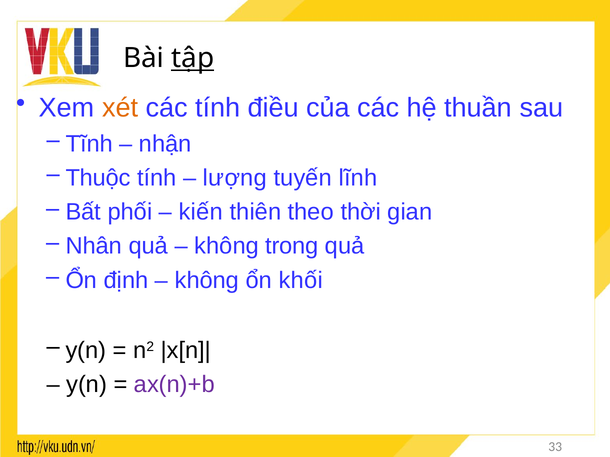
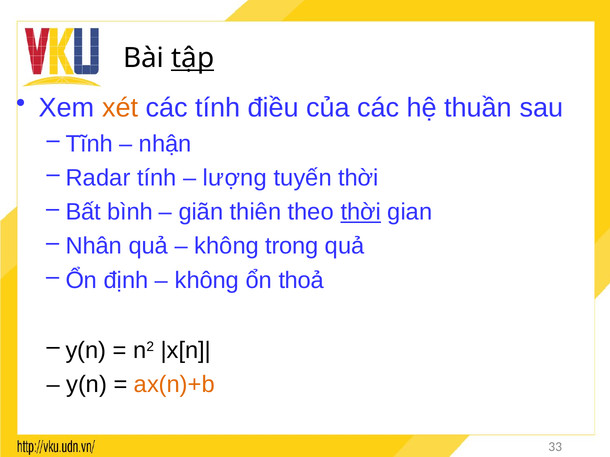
Thuộc: Thuộc -> Radar (98, 178)
tuyến lĩnh: lĩnh -> thời (358, 178)
phối: phối -> bình (130, 212)
kiến: kiến -> giãn (201, 212)
thời underline: none -> present (361, 212)
khối: khối -> thoả (301, 281)
ax(n)+b colour: purple -> orange (174, 385)
